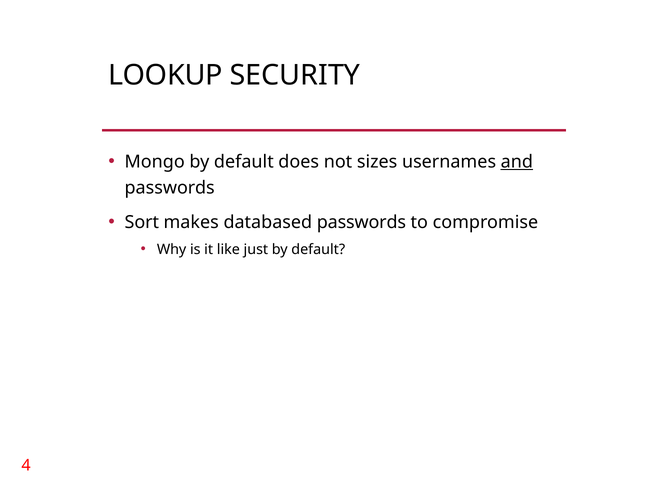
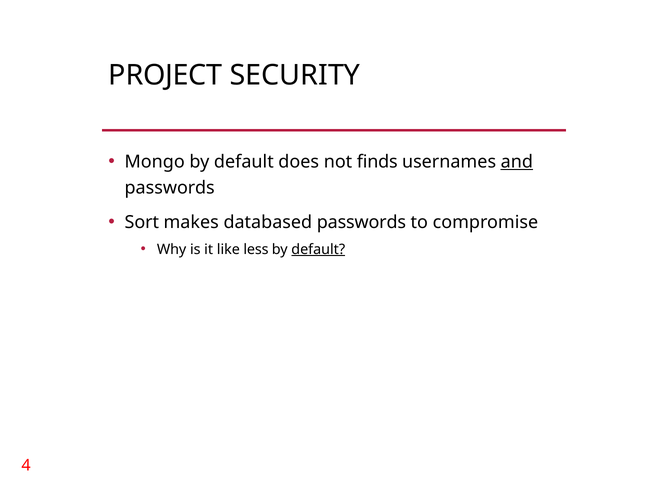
LOOKUP: LOOKUP -> PROJECT (165, 75)
sizes: sizes -> finds (377, 162)
just: just -> less (256, 250)
default underline: none -> present (318, 250)
